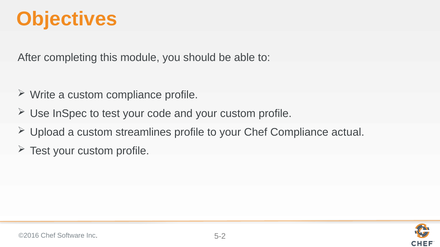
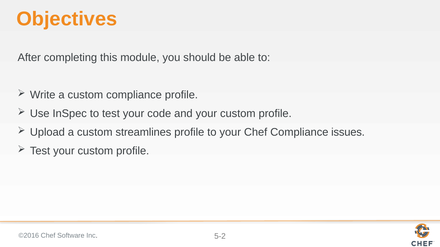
actual: actual -> issues (348, 132)
